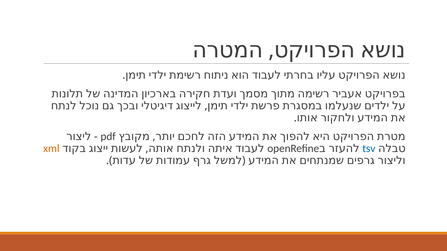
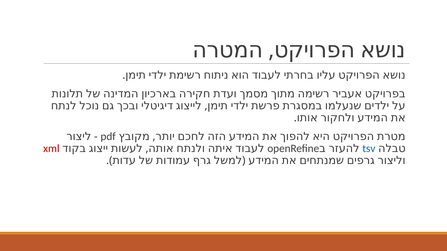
xml colour: orange -> red (51, 149)
